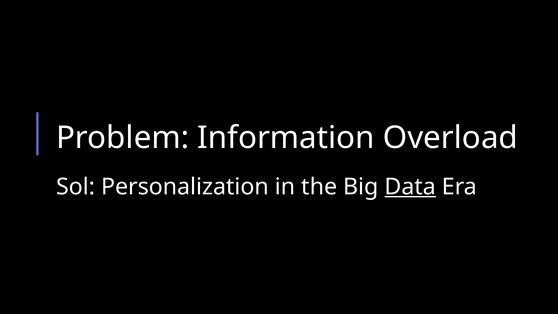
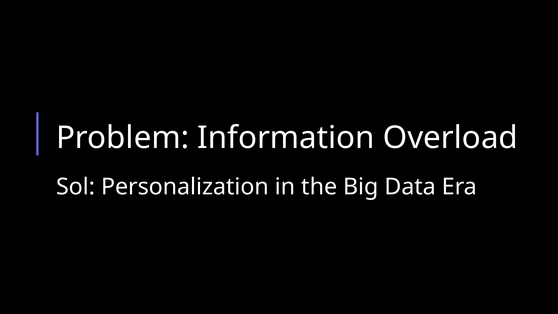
Data underline: present -> none (410, 187)
